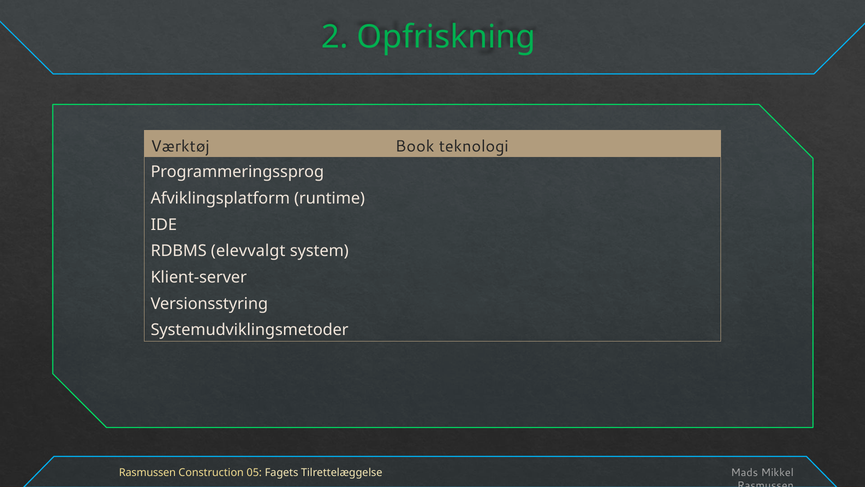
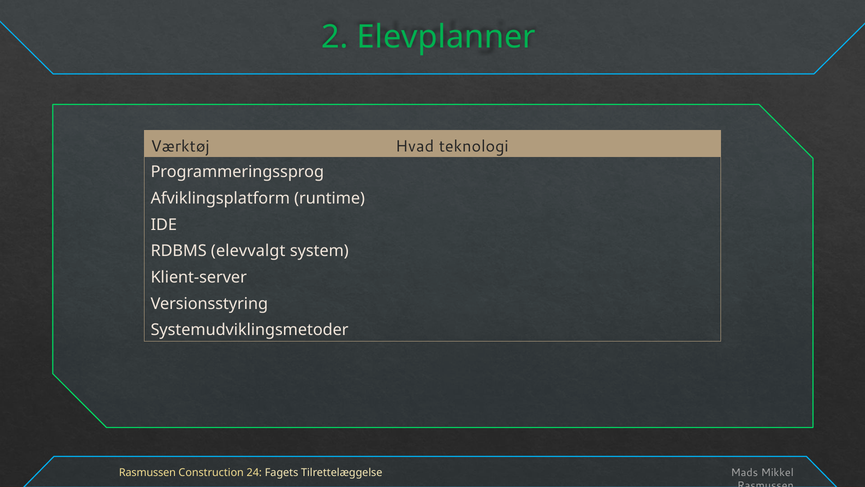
Opfriskning: Opfriskning -> Elevplanner (446, 37)
Book: Book -> Hvad (415, 146)
05: 05 -> 24 (254, 472)
